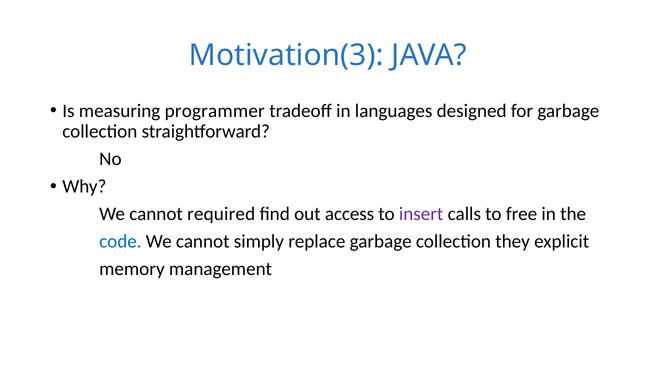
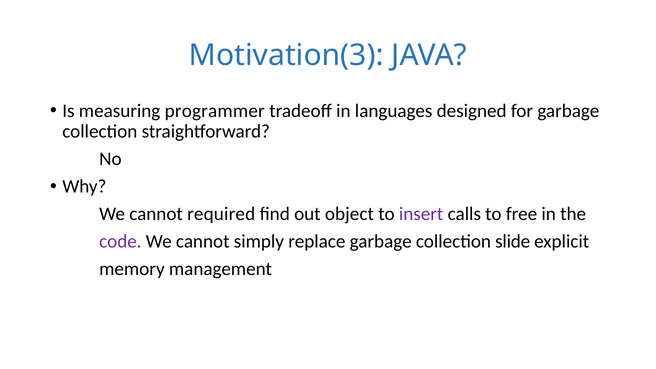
access: access -> object (349, 214)
code colour: blue -> purple (120, 242)
they: they -> slide (513, 242)
